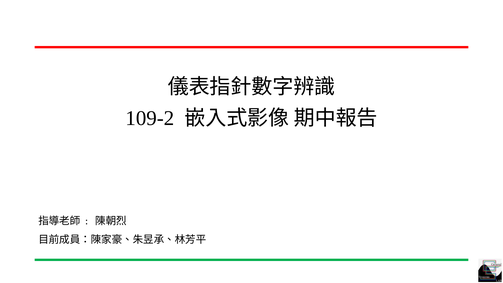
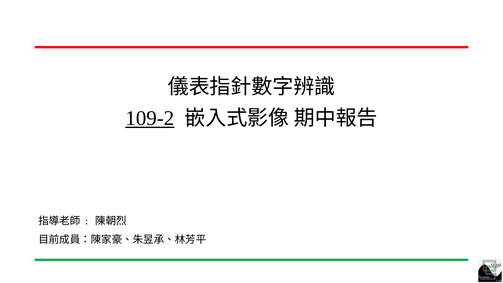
109-2 underline: none -> present (150, 118)
